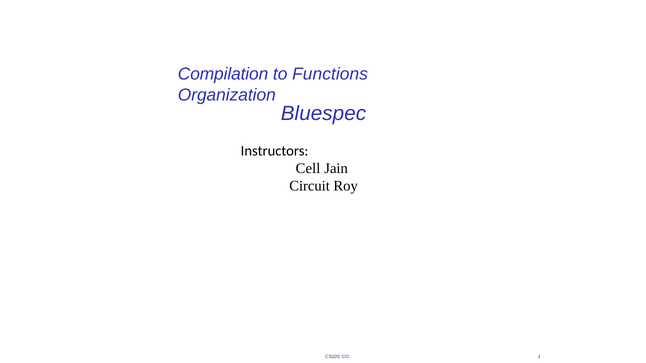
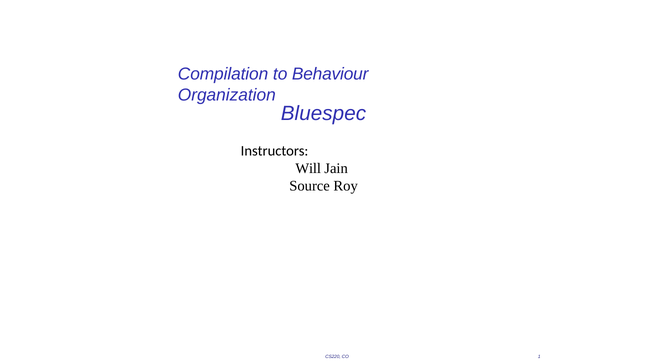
Functions: Functions -> Behaviour (330, 74)
Cell: Cell -> Will (308, 169)
Circuit: Circuit -> Source (310, 186)
